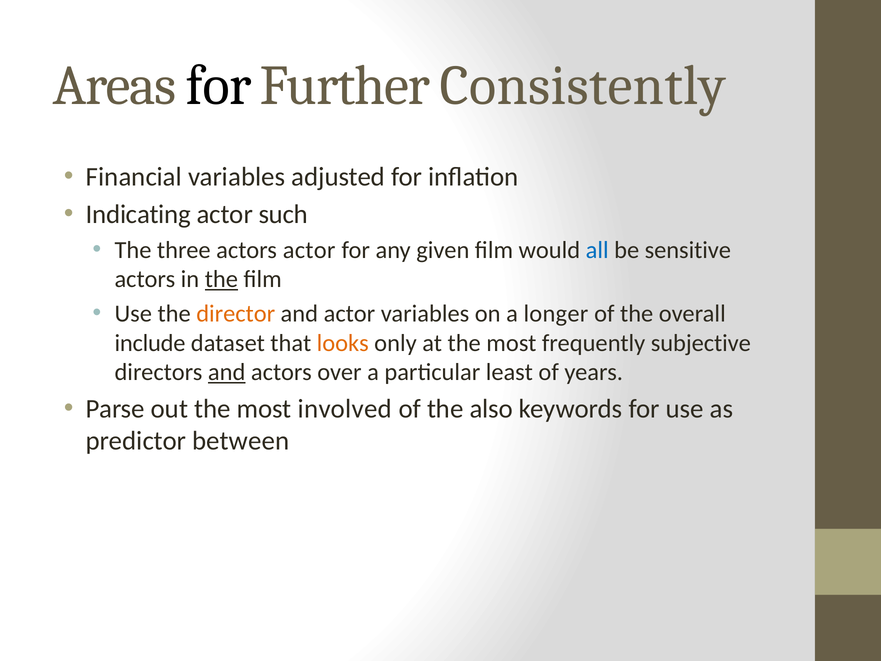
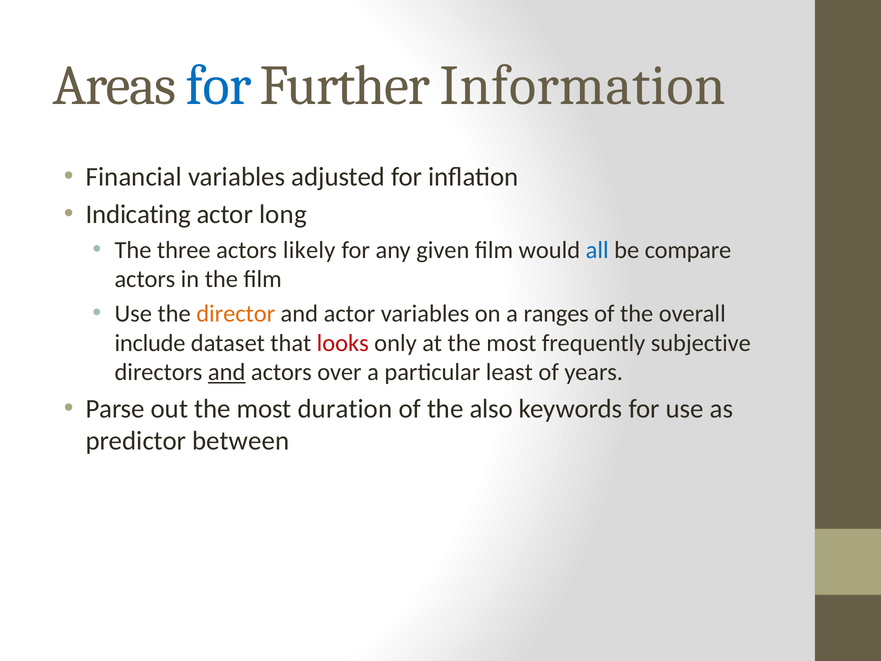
for colour: black -> blue (218, 85)
Consistently: Consistently -> Information (583, 85)
such: such -> long (283, 214)
actors actor: actor -> likely (309, 250)
sensitive: sensitive -> compare (688, 250)
the underline: present -> none (221, 279)
longer: longer -> ranges (556, 313)
looks colour: orange -> red (343, 343)
involved: involved -> duration (345, 409)
